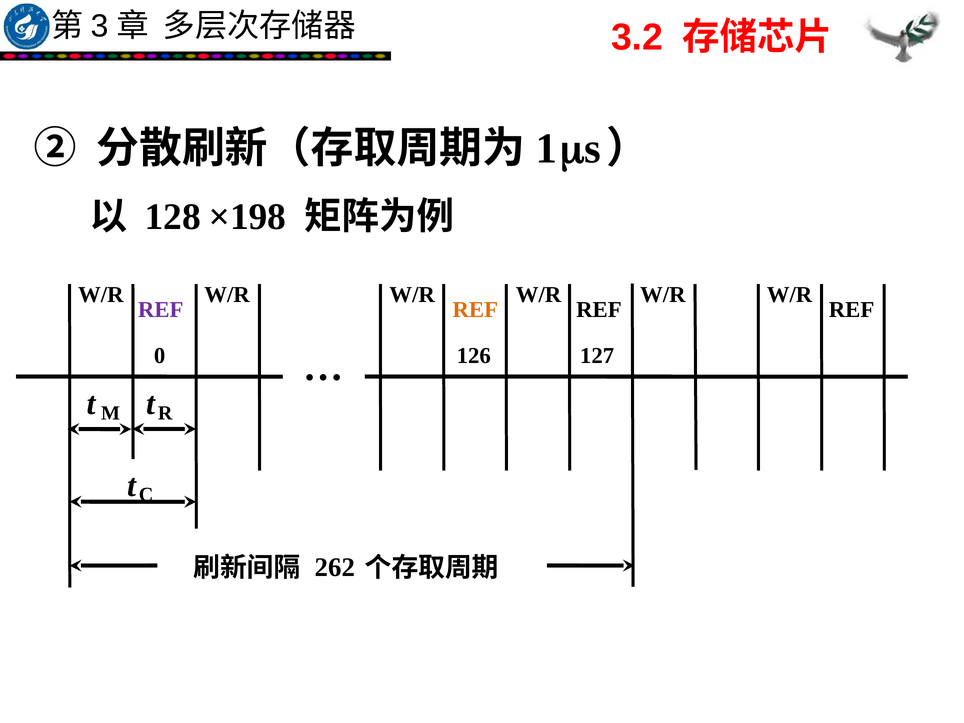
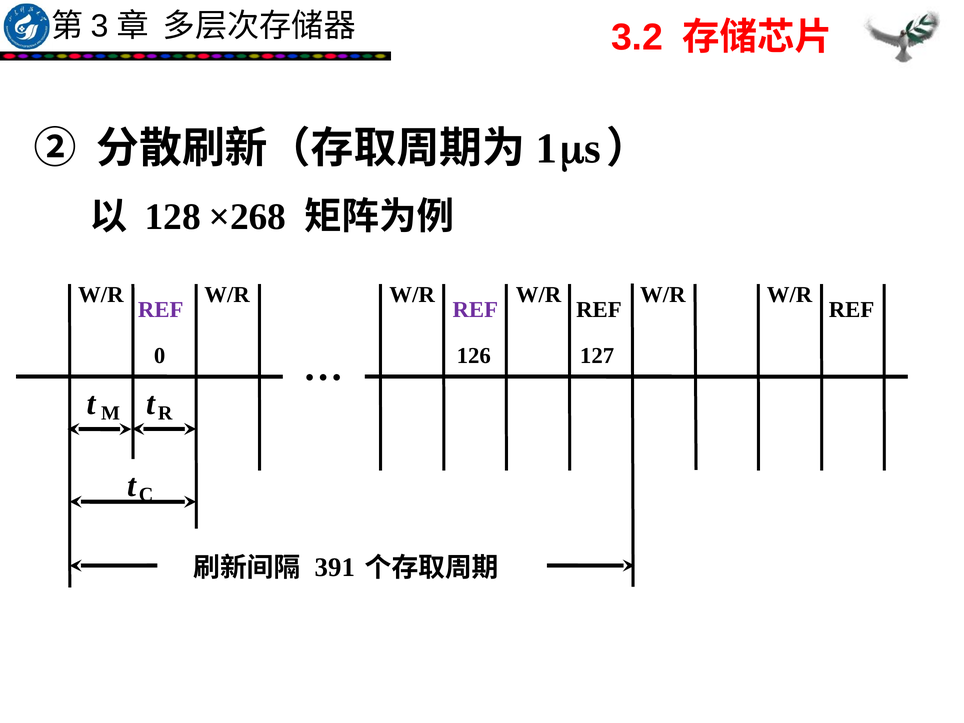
×198: ×198 -> ×268 (247, 217)
REF colour: orange -> purple (475, 310)
262: 262 -> 391 (335, 567)
